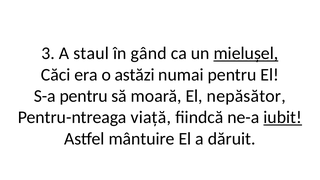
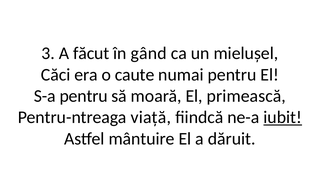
staul: staul -> făcut (91, 53)
mielușel underline: present -> none (246, 53)
astăzi: astăzi -> caute (135, 75)
nepăsător: nepăsător -> primească (246, 96)
